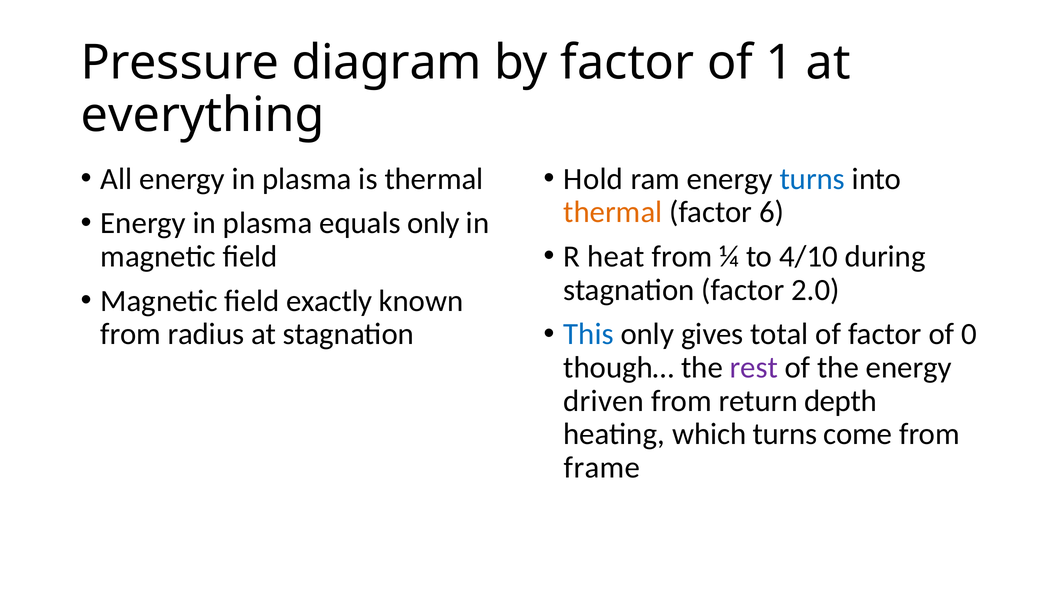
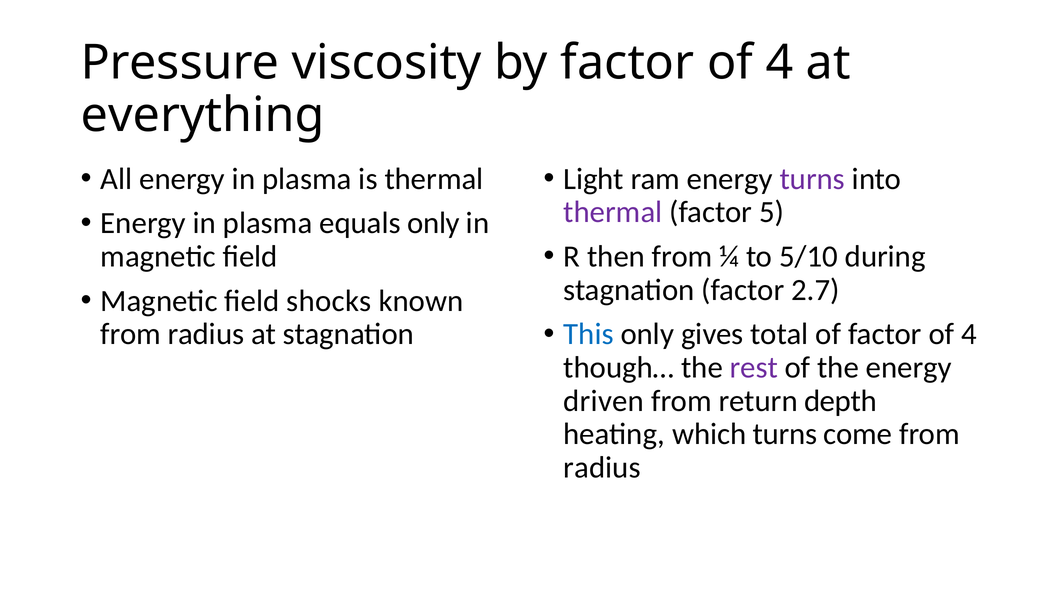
diagram: diagram -> viscosity (387, 63)
by factor of 1: 1 -> 4 (779, 63)
Hold: Hold -> Light (594, 179)
turns colour: blue -> purple (812, 179)
thermal colour: orange -> purple (613, 212)
6: 6 -> 5 (772, 212)
heat: heat -> then (616, 257)
4/10: 4/10 -> 5/10 (809, 257)
2.0: 2.0 -> 2.7 (815, 290)
exactly: exactly -> shocks (329, 301)
of factor of 0: 0 -> 4 (969, 334)
frame: frame -> radius (602, 468)
